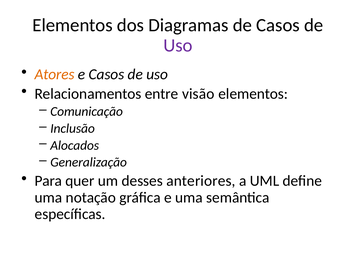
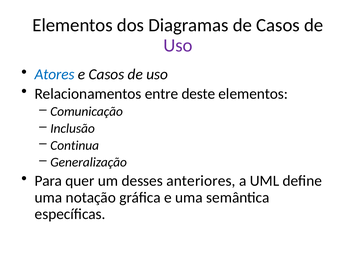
Atores colour: orange -> blue (55, 74)
visão: visão -> deste (198, 94)
Alocados: Alocados -> Continua (75, 145)
